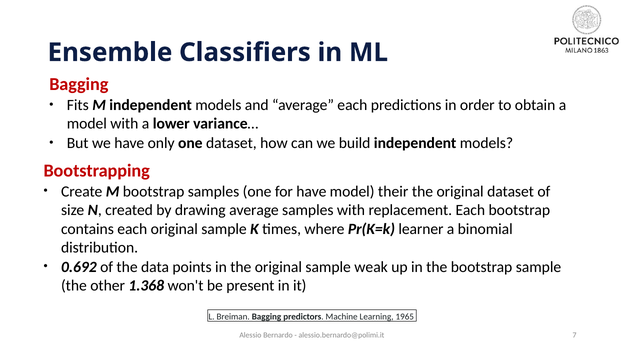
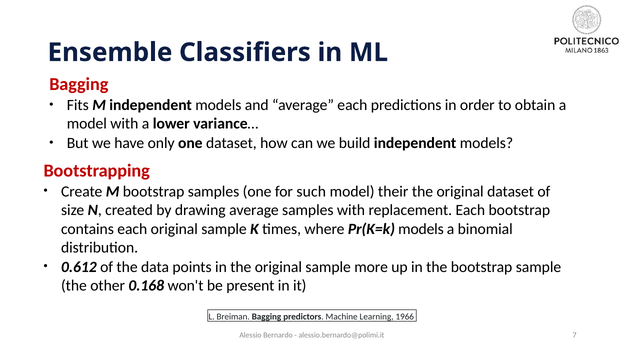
for have: have -> such (311, 191)
Pr(K=k learner: learner -> models (421, 229)
0.692: 0.692 -> 0.612 (79, 267)
weak: weak -> more (371, 267)
1.368: 1.368 -> 0.168 (146, 286)
1965: 1965 -> 1966 (405, 317)
